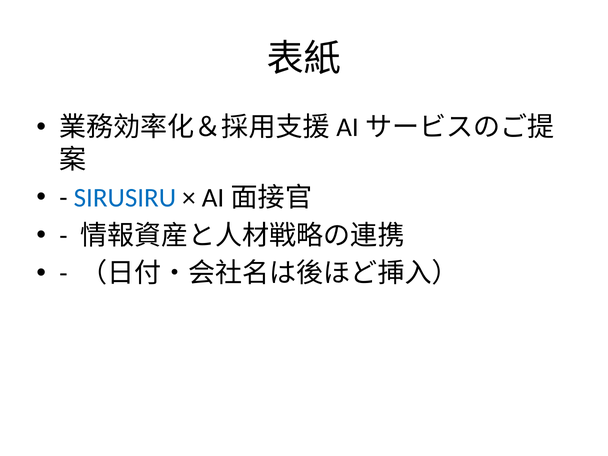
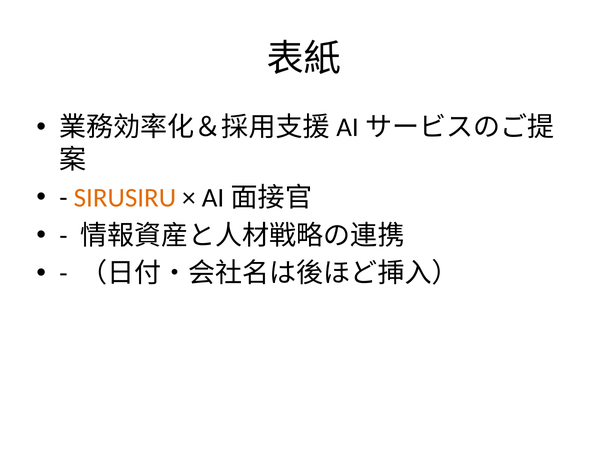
SIRUSIRU colour: blue -> orange (125, 198)
